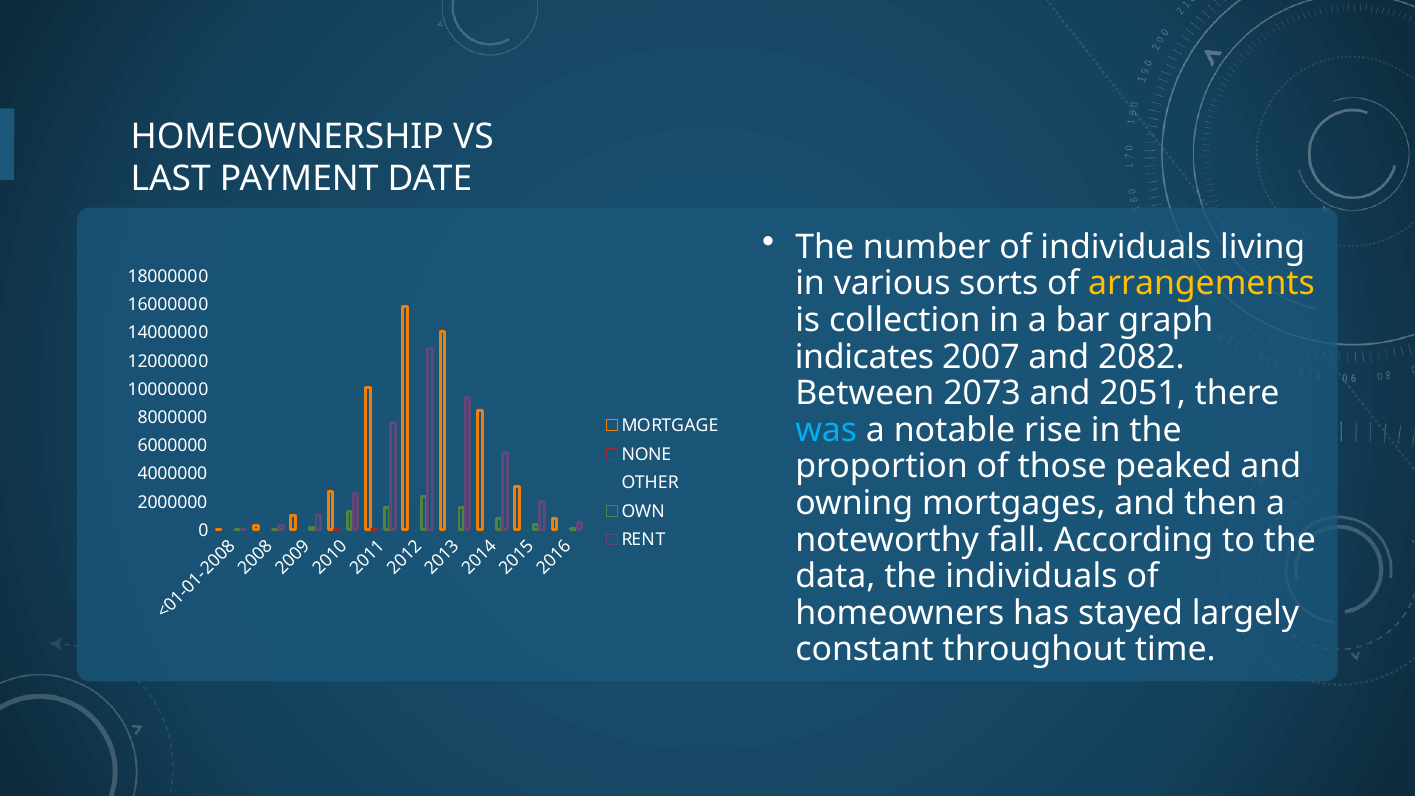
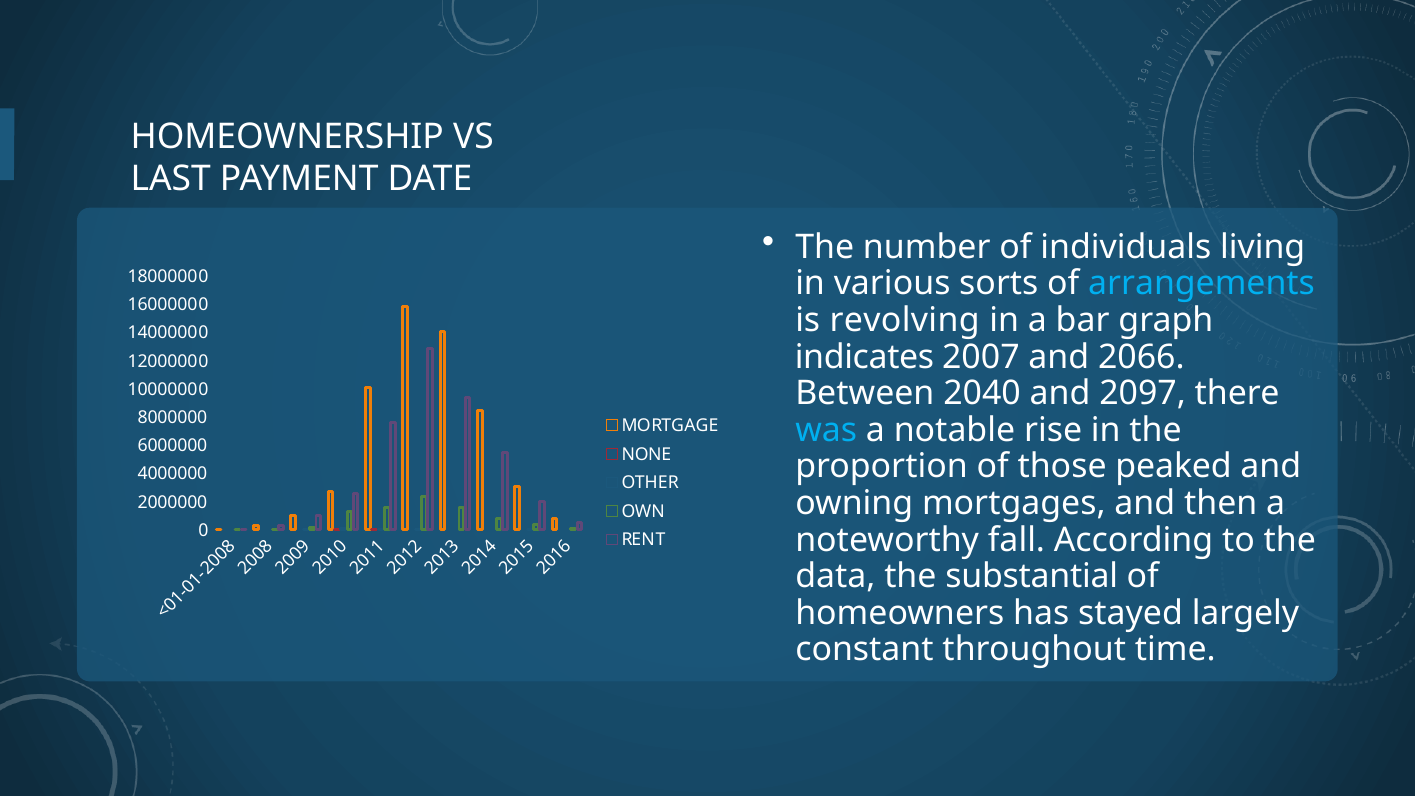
arrangements colour: yellow -> light blue (1202, 284)
collection: collection -> revolving (905, 320)
2082: 2082 -> 2066 (1141, 357)
2073: 2073 -> 2040 (982, 393)
2051: 2051 -> 2097 (1143, 393)
the individuals: individuals -> substantial (1032, 576)
